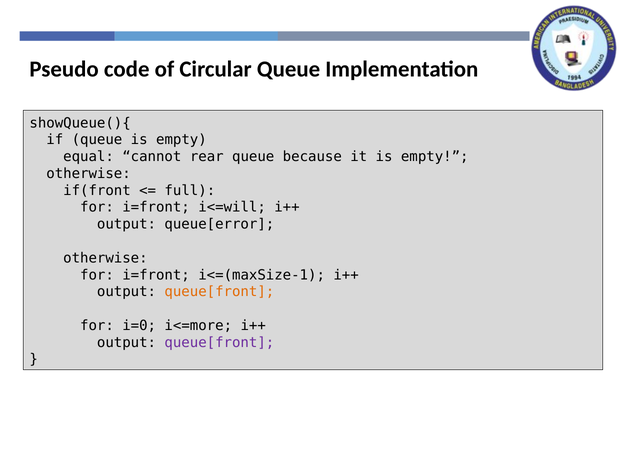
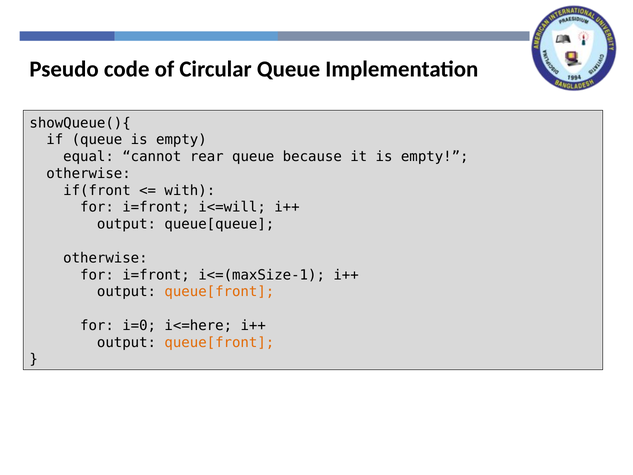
full: full -> with (190, 190)
queue[error: queue[error -> queue[queue (219, 224)
i<=more: i<=more -> i<=here (198, 325)
queue[front colour: purple -> orange (219, 342)
